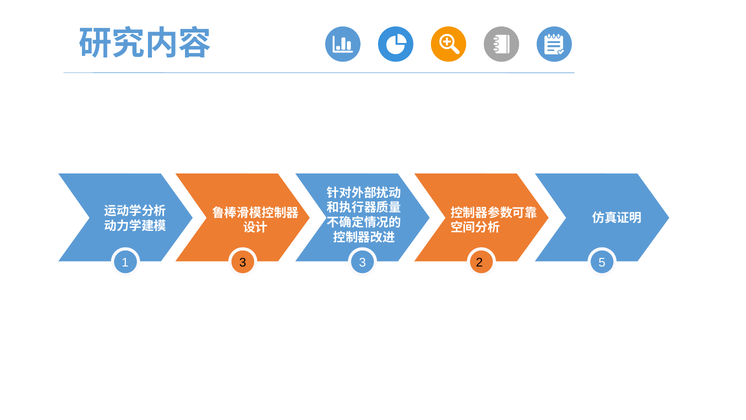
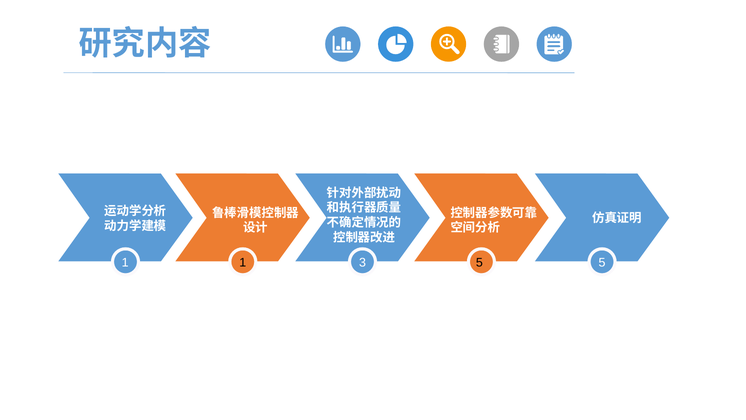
1 3: 3 -> 1 (243, 262)
3 2: 2 -> 5 (479, 262)
